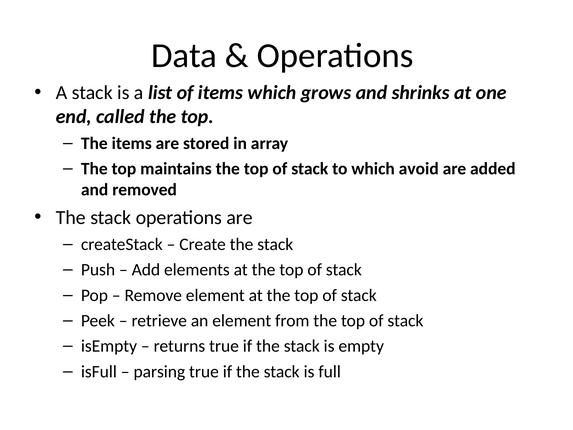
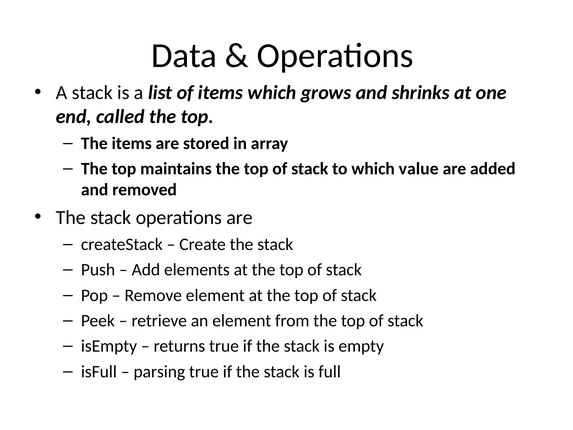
avoid: avoid -> value (419, 169)
